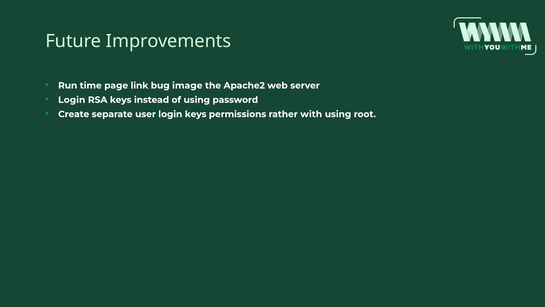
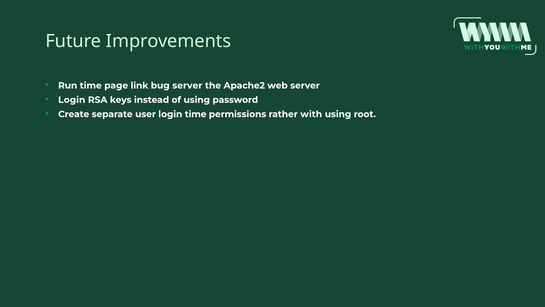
bug image: image -> server (187, 85)
login keys: keys -> time (196, 114)
